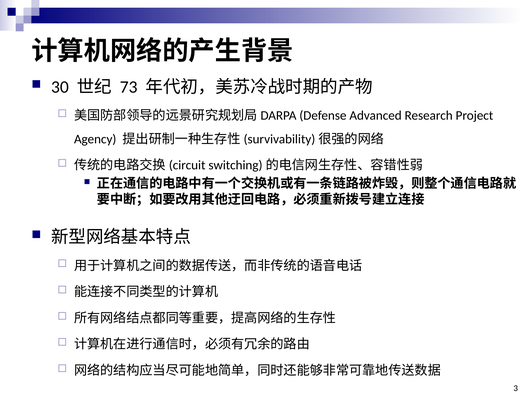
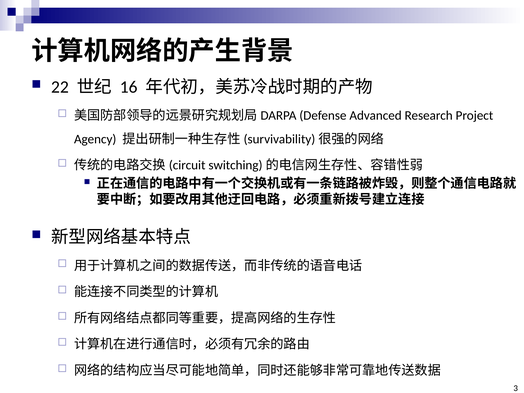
30: 30 -> 22 (60, 87)
73: 73 -> 16 (129, 87)
